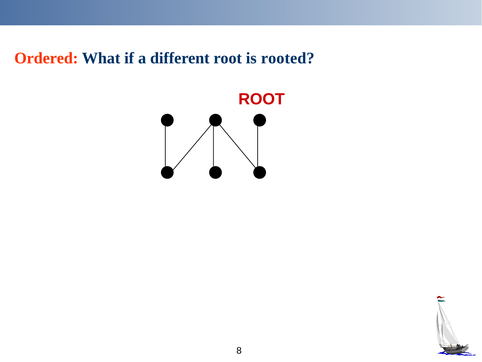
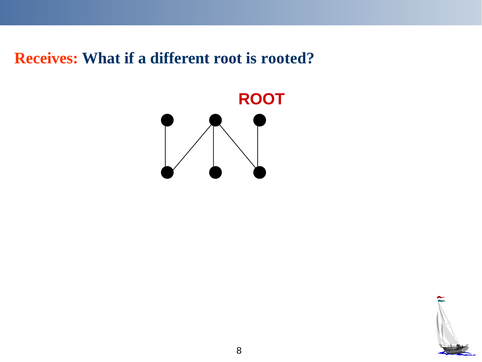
Ordered: Ordered -> Receives (46, 58)
